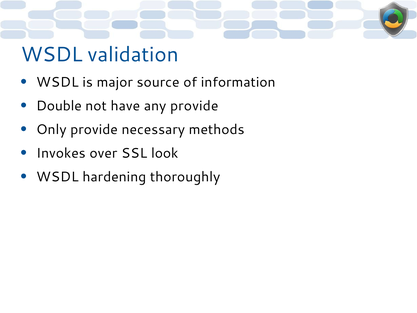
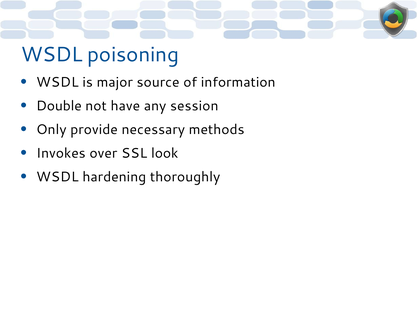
validation: validation -> poisoning (133, 55)
any provide: provide -> session (194, 106)
